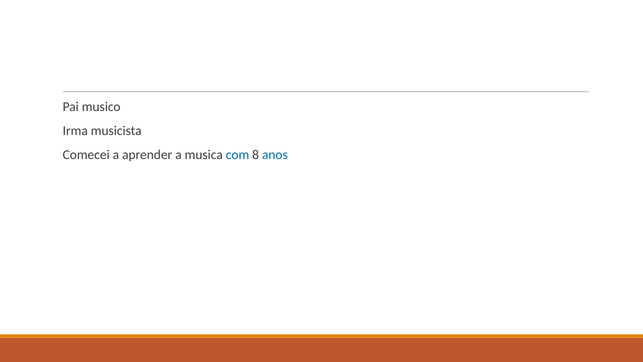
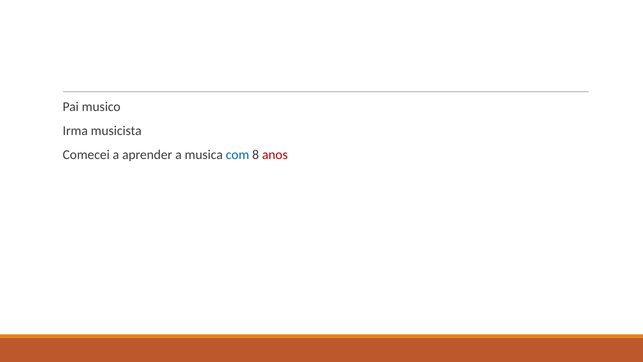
anos colour: blue -> red (275, 155)
